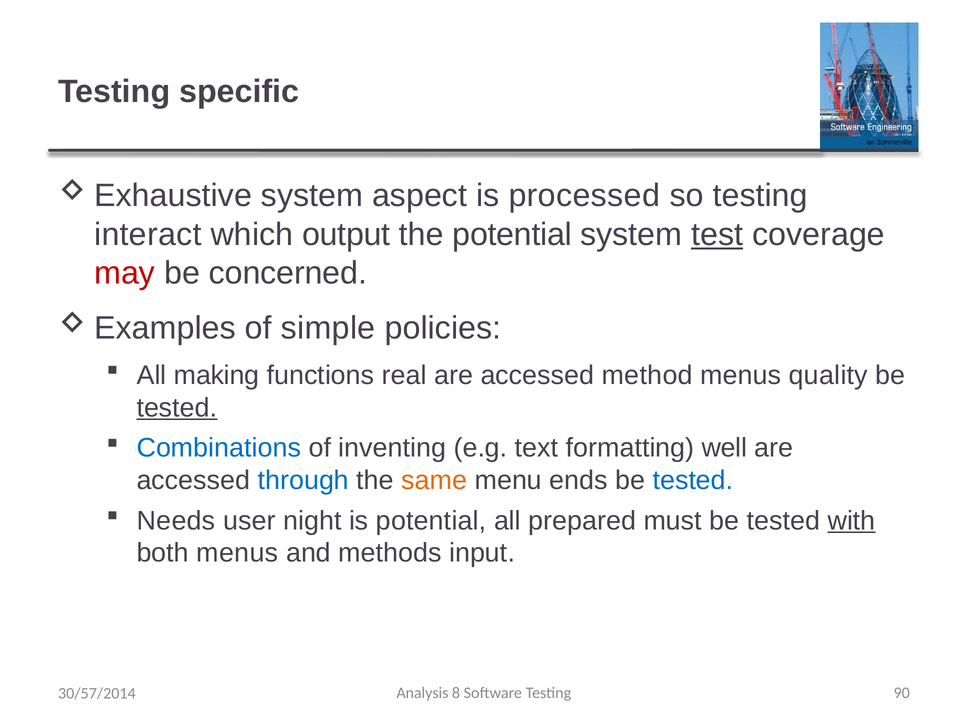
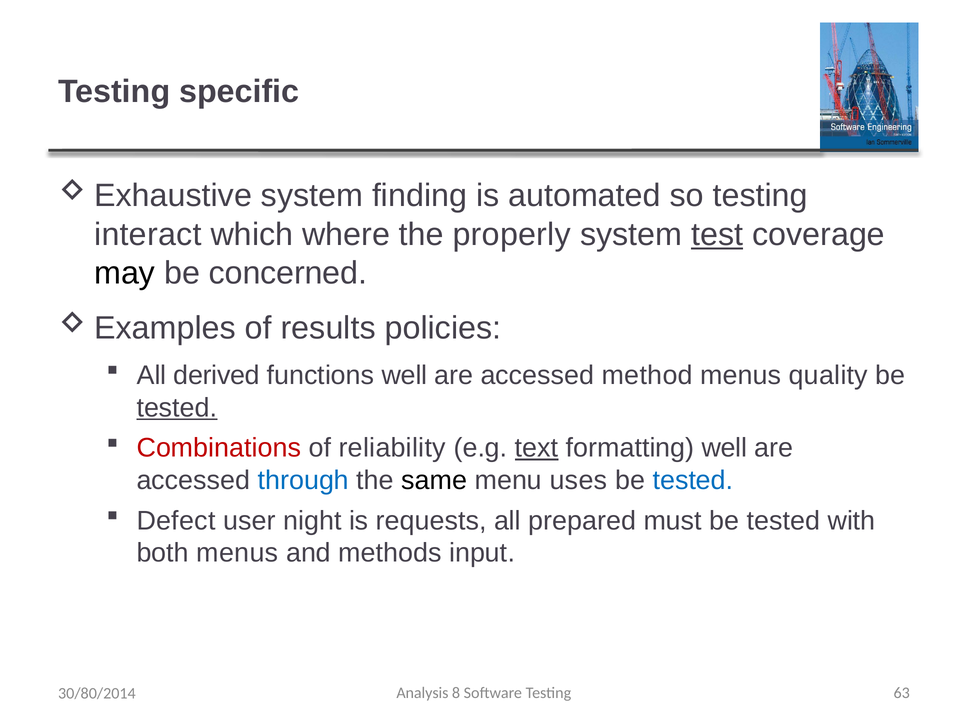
aspect: aspect -> finding (420, 196)
processed: processed -> automated (585, 196)
output: output -> where (346, 235)
the potential: potential -> properly (512, 235)
may colour: red -> black (125, 273)
simple: simple -> results (328, 328)
making: making -> derived (217, 375)
functions real: real -> well (404, 375)
Combinations colour: blue -> red (219, 448)
inventing: inventing -> reliability (392, 448)
text underline: none -> present (537, 448)
same colour: orange -> black (434, 480)
ends: ends -> uses (578, 480)
Needs: Needs -> Defect (176, 521)
is potential: potential -> requests (431, 521)
with underline: present -> none (851, 521)
90: 90 -> 63 (902, 693)
30/57/2014: 30/57/2014 -> 30/80/2014 (97, 693)
